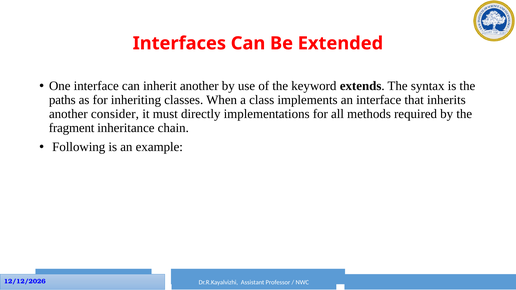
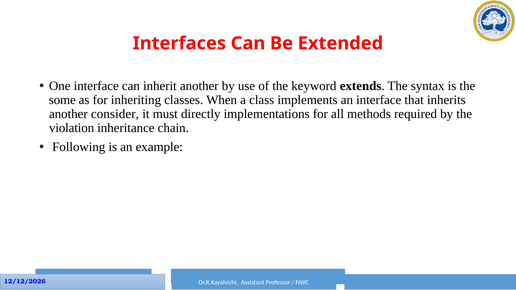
paths: paths -> some (62, 100)
fragment: fragment -> violation (72, 128)
